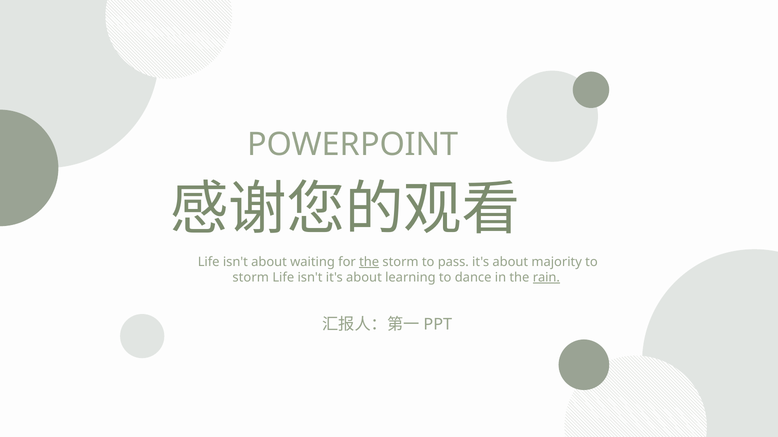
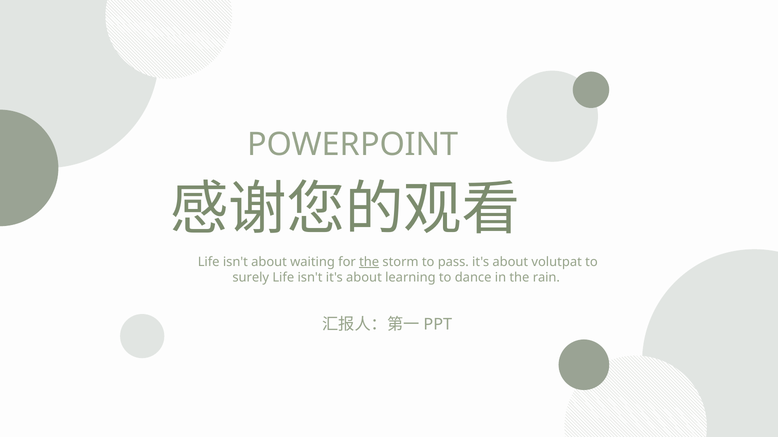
majority: majority -> volutpat (557, 262)
storm: storm -> surely (251, 278)
rain underline: present -> none (546, 278)
